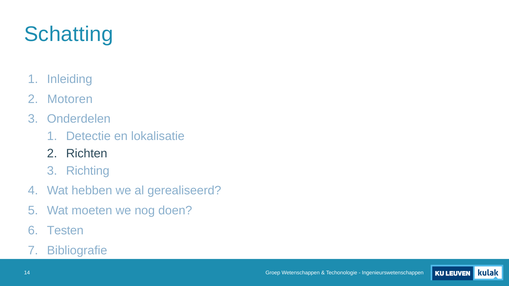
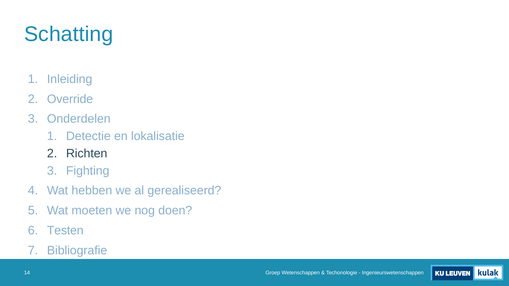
Motoren: Motoren -> Override (70, 99)
Richting: Richting -> Fighting (88, 171)
